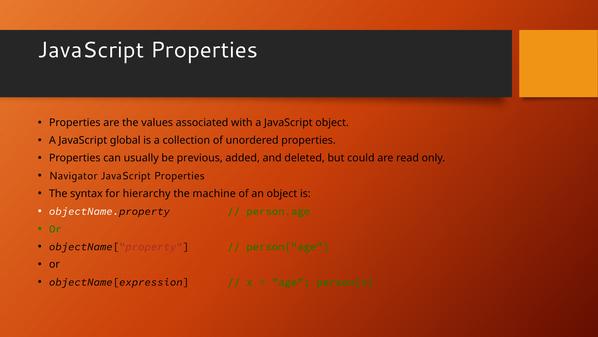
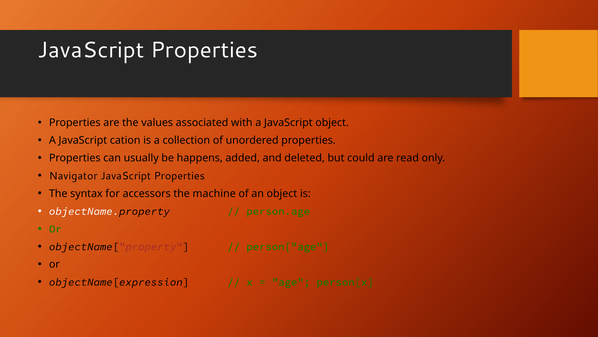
global: global -> cation (125, 140)
previous: previous -> happens (200, 158)
hierarchy: hierarchy -> accessors (147, 193)
